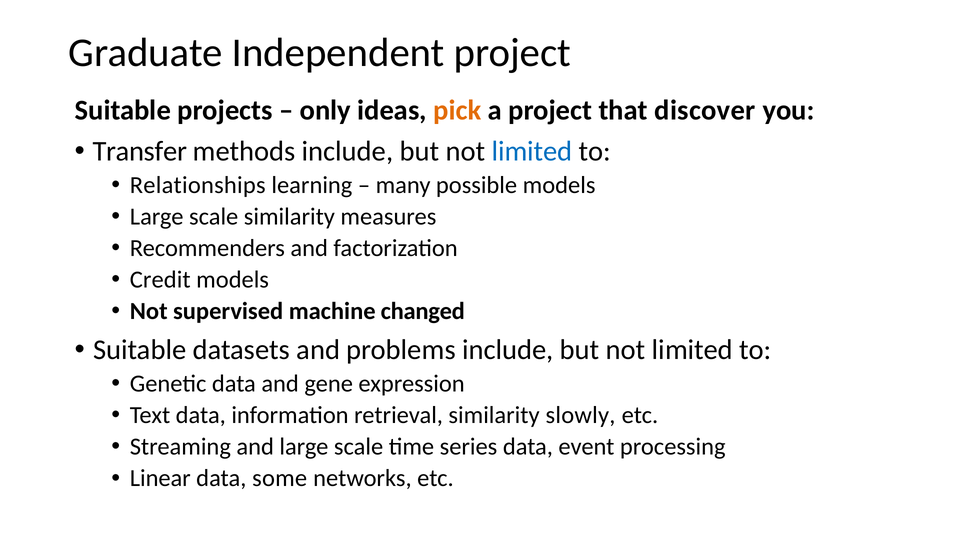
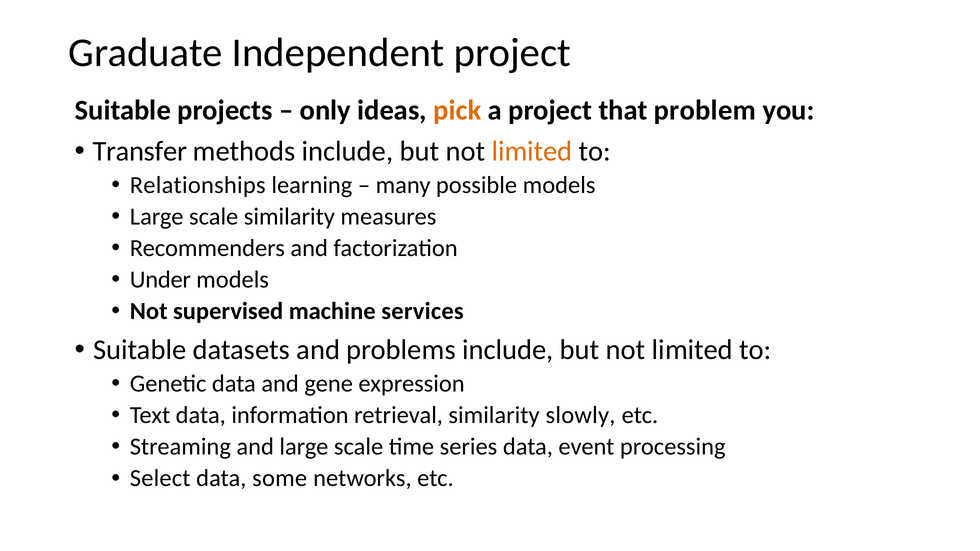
discover: discover -> problem (705, 110)
limited colour: blue -> orange (532, 151)
Credit: Credit -> Under (160, 280)
changed: changed -> services (423, 311)
Linear: Linear -> Select (160, 479)
